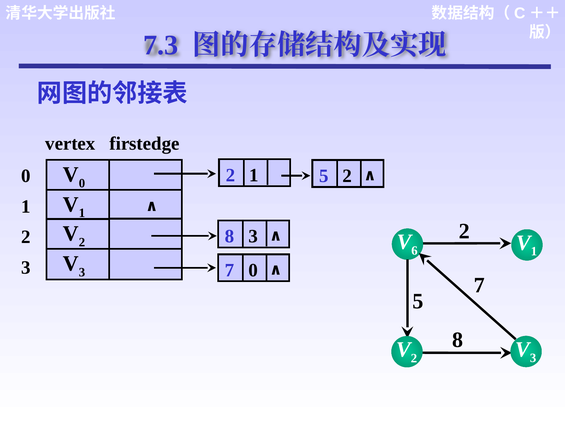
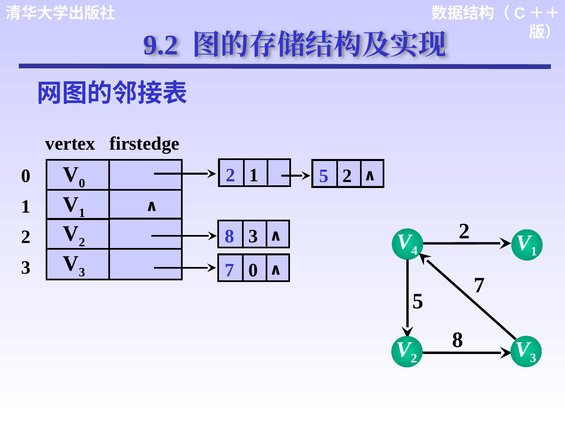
7.3: 7.3 -> 9.2 (161, 45)
6: 6 -> 4 (414, 250)
